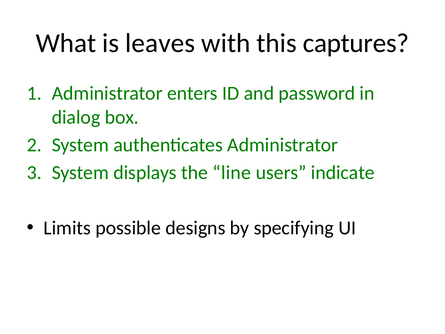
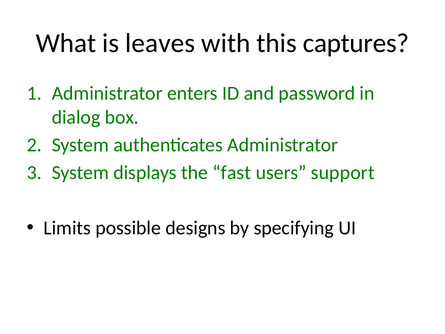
line: line -> fast (232, 172)
indicate: indicate -> support (343, 172)
